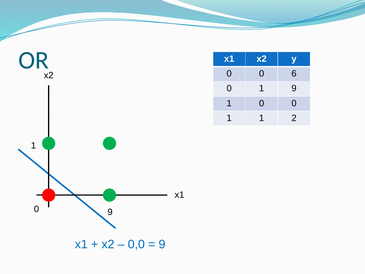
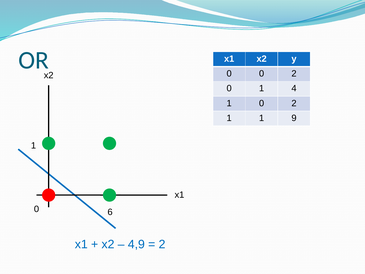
0 0 6: 6 -> 2 (294, 74)
1 9: 9 -> 4 (294, 88)
1 0 0: 0 -> 2 (294, 103)
2: 2 -> 9 (294, 118)
0 9: 9 -> 6 (110, 212)
0,0: 0,0 -> 4,9 (136, 244)
9: 9 -> 2 (162, 244)
